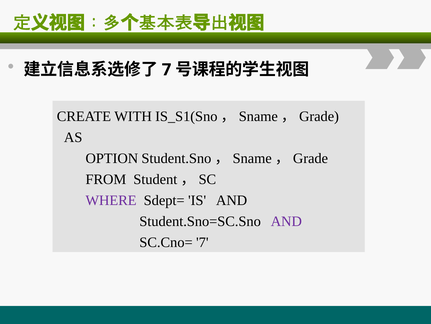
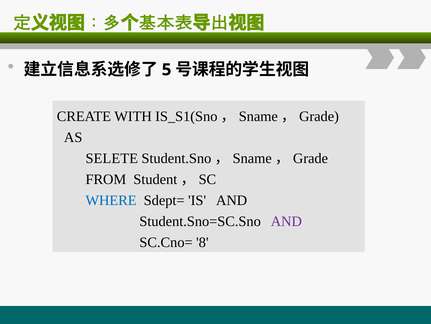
7: 7 -> 5 (167, 70)
OPTION: OPTION -> SELETE (112, 158)
WHERE colour: purple -> blue (111, 200)
SC.Cno= 7: 7 -> 8 (202, 242)
